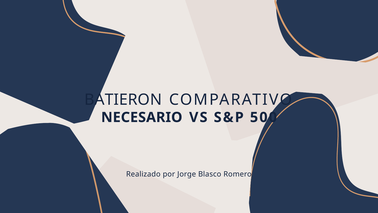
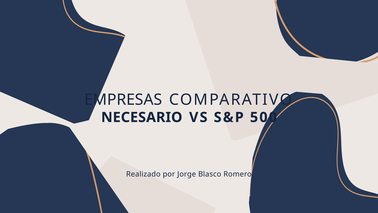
BATIERON: BATIERON -> EMPRESAS (123, 99)
